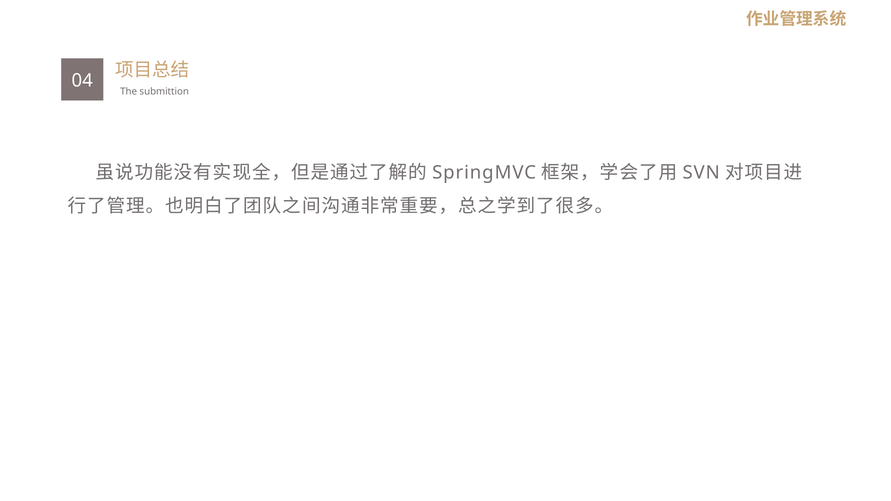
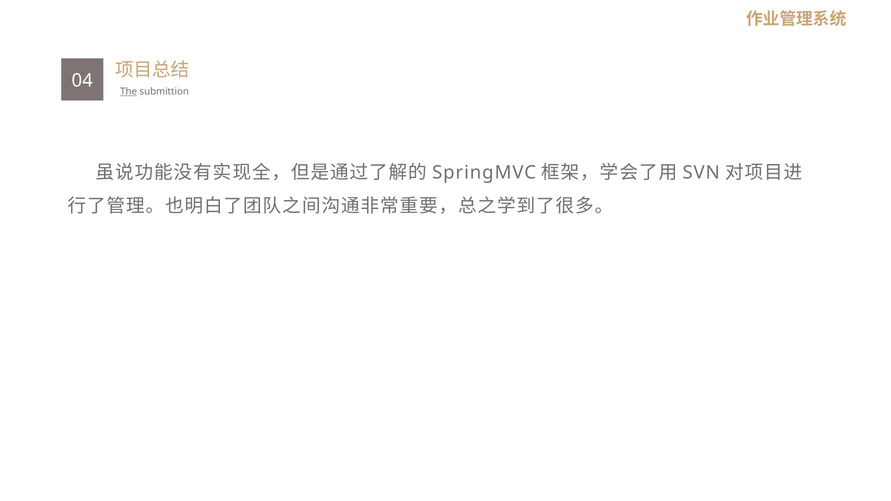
The underline: none -> present (129, 91)
